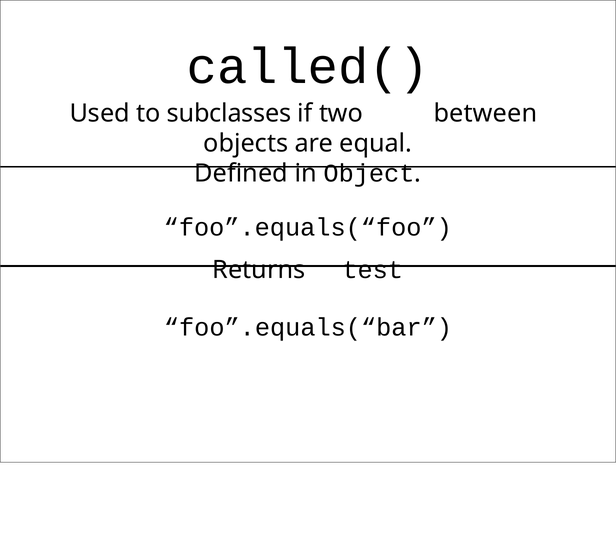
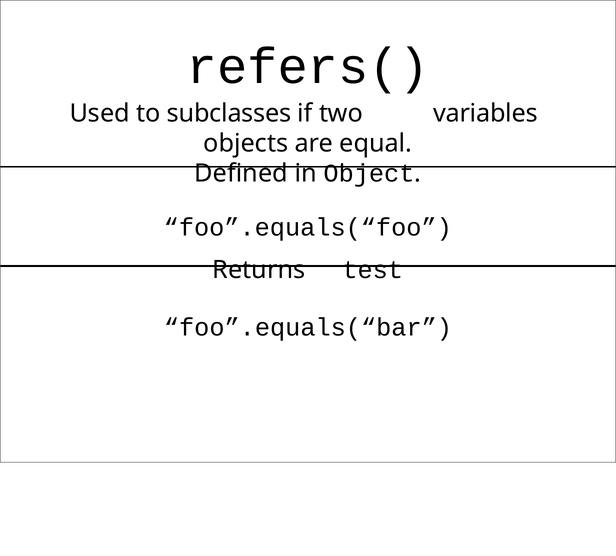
called(: called( -> refers( (308, 66)
between: between -> variables (486, 113)
